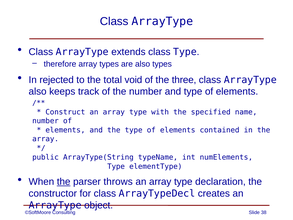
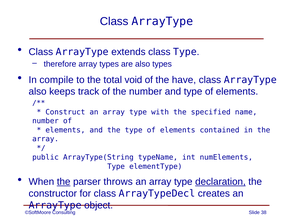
rejected: rejected -> compile (57, 80)
three: three -> have (184, 80)
declaration underline: none -> present (220, 182)
